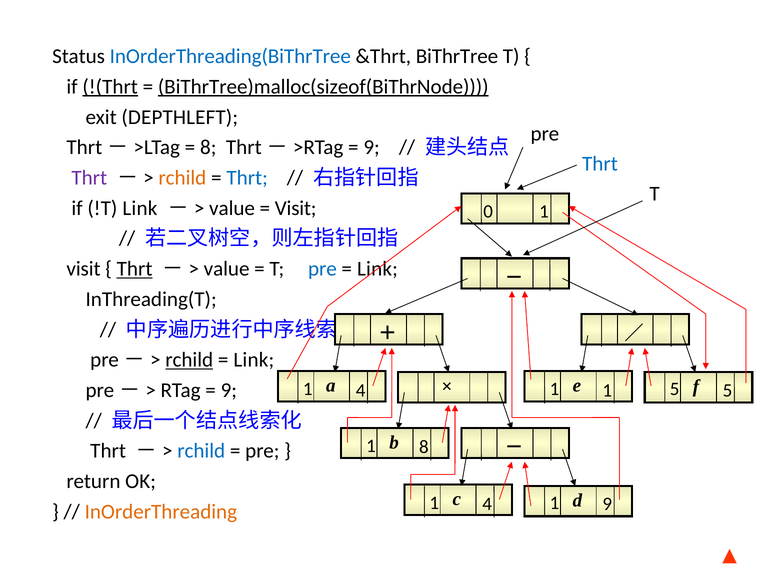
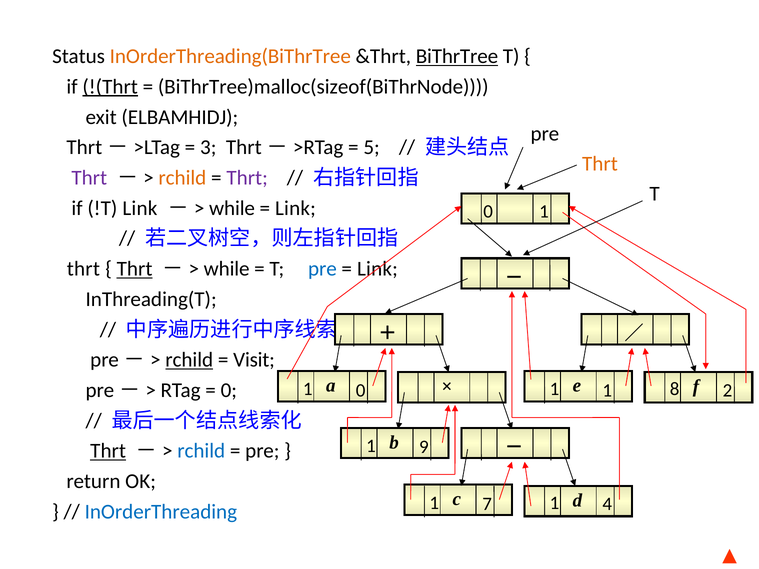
InOrderThreading(BiThrTree colour: blue -> orange (230, 56)
BiThrTree underline: none -> present (457, 56)
BiThrTree)malloc(sizeof(BiThrNode underline: present -> none (323, 87)
DEPTHLEFT: DEPTHLEFT -> ELBAMHIDJ (180, 117)
8: 8 -> 3 (208, 148)
9: 9 -> 5 (372, 148)
Thrt colour: blue -> orange (600, 164)
Thrt colour: blue -> purple (247, 178)
value: value -> while (232, 208)
Visit: Visit -> Link (295, 208)
visit: visit -> thrt (83, 269)
value: value -> while (227, 269)
Link: Link -> Visit (254, 360)
f 5: 5 -> 2 (727, 391)
4: 4 -> 0 (361, 391)
1 5: 5 -> 8 (675, 389)
9: 9 -> 0 (229, 390)
1 8: 8 -> 9 (424, 447)
Thrt underline: none -> present (108, 451)
4: 4 -> 7 (487, 504)
1 9: 9 -> 4 (607, 504)
InOrderThreading colour: orange -> blue (161, 512)
